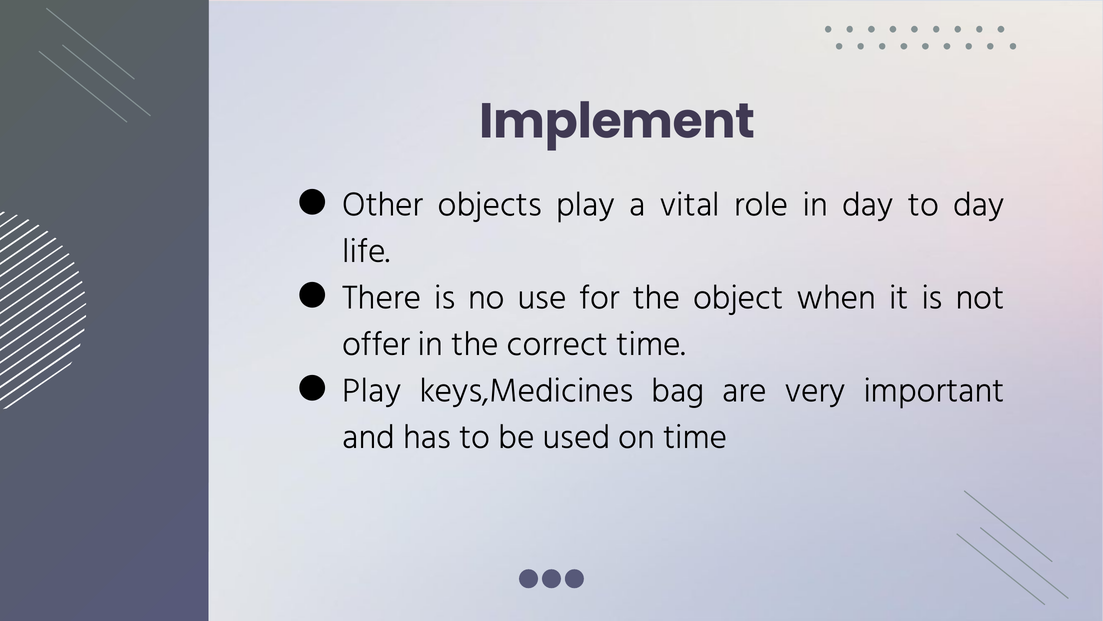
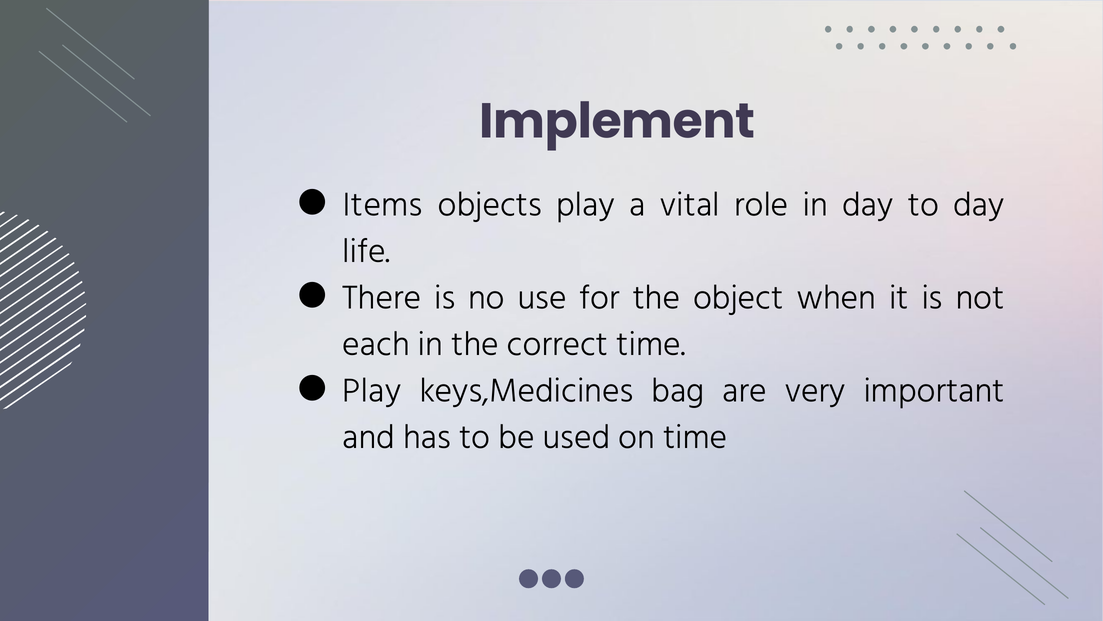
Other: Other -> Items (383, 204)
offer: offer -> each (376, 344)
